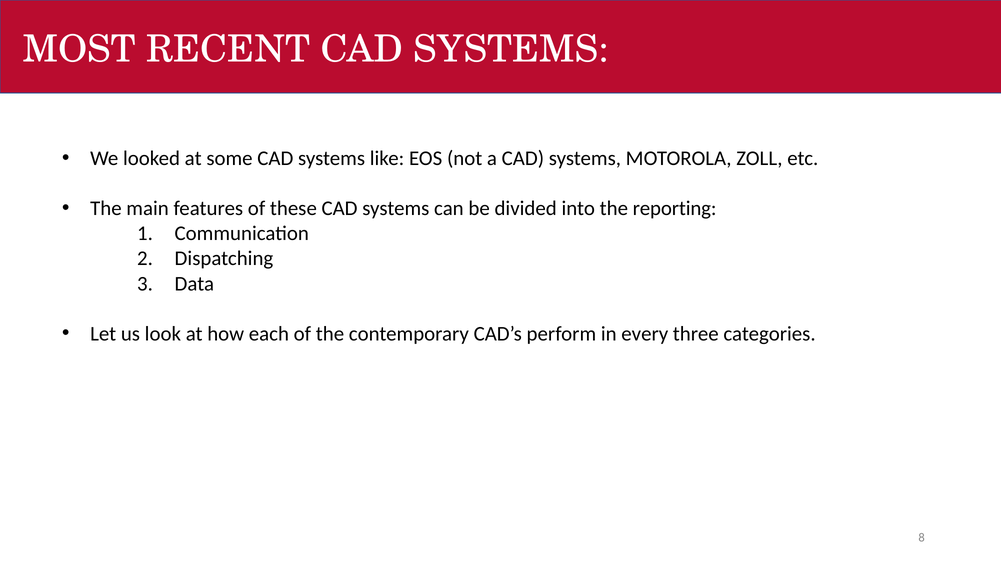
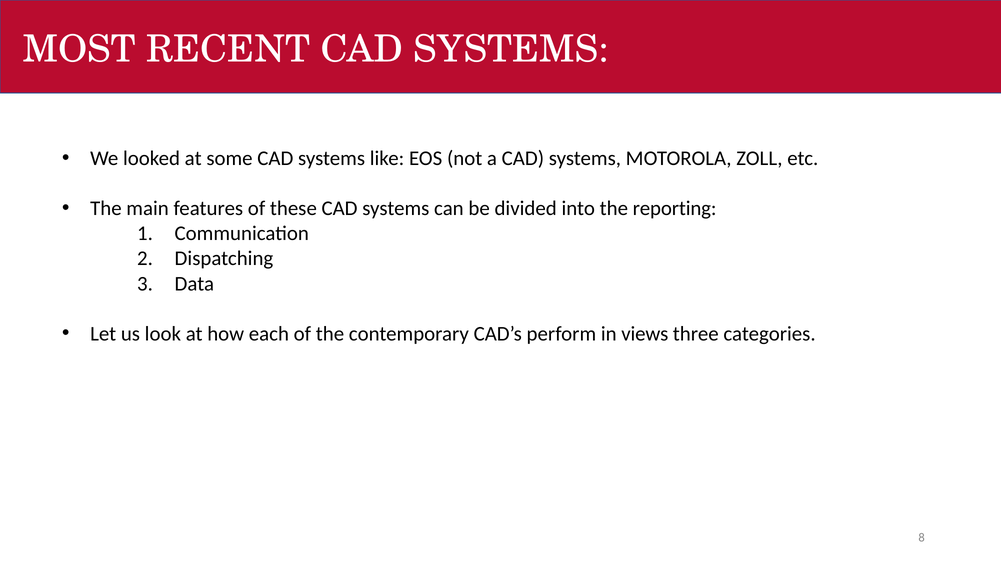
every: every -> views (645, 334)
